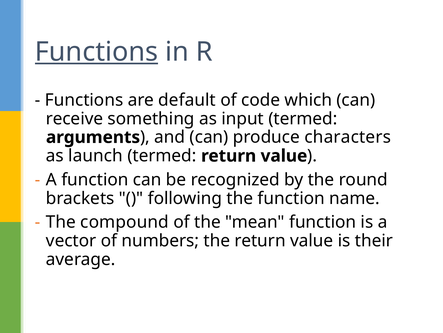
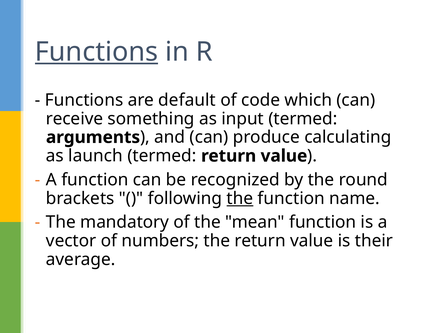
characters: characters -> calculating (348, 137)
the underline: none -> present (240, 198)
compound: compound -> mandatory (125, 222)
